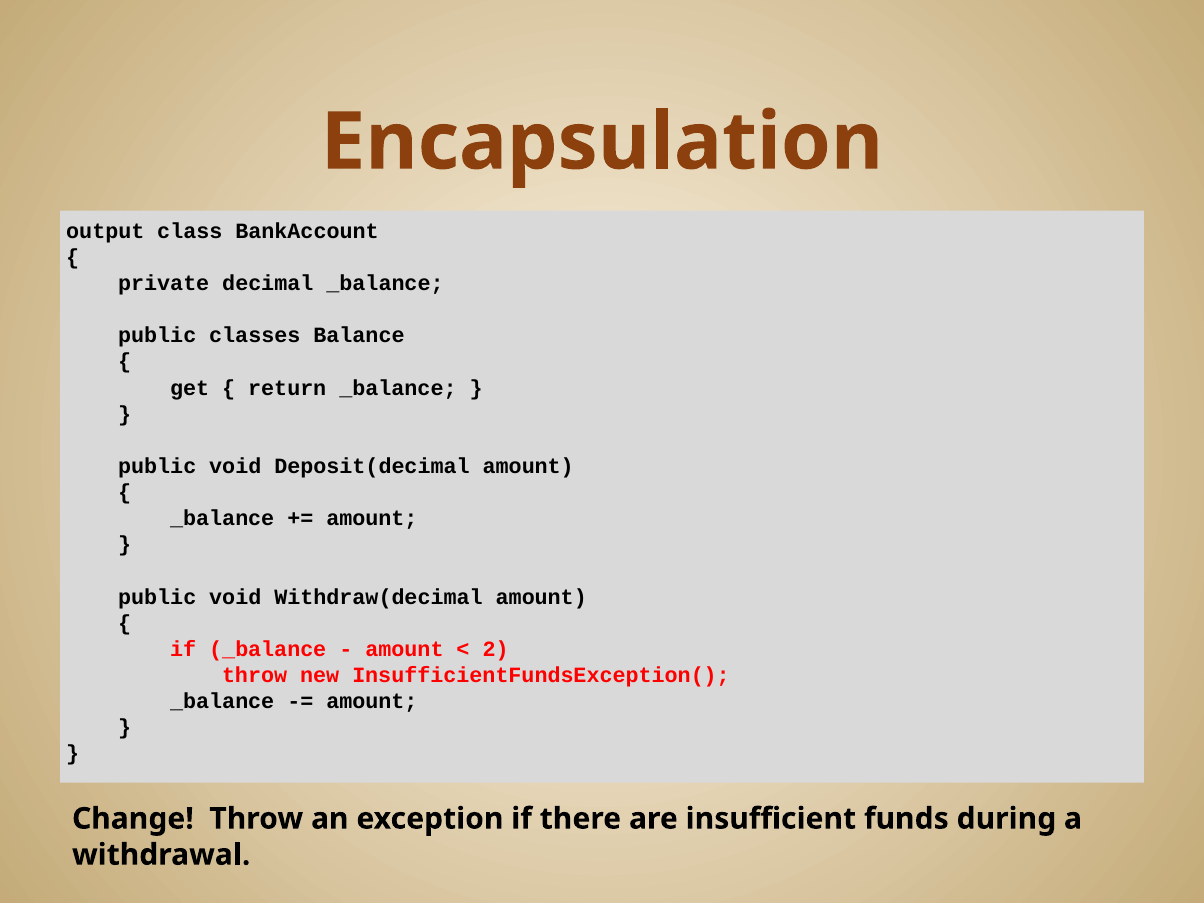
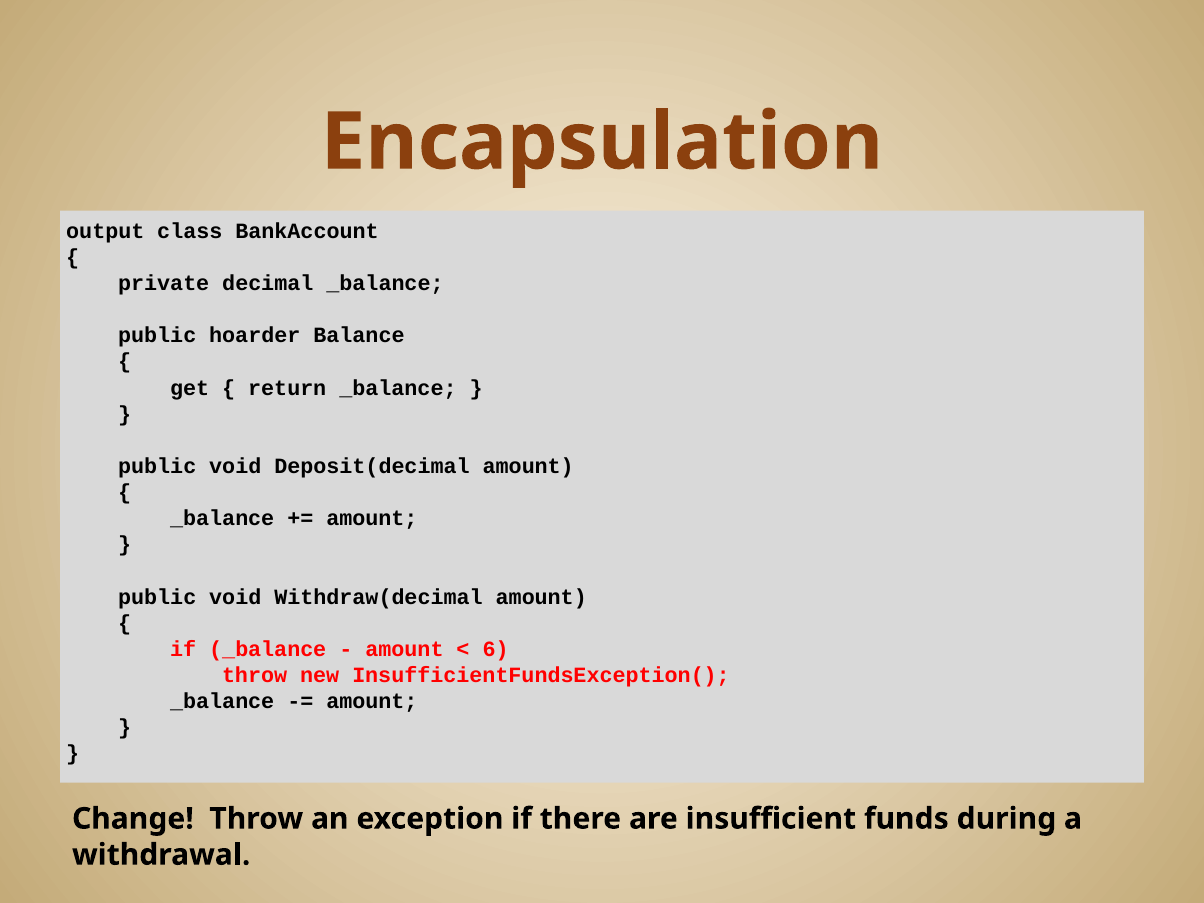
classes: classes -> hoarder (255, 336)
2: 2 -> 6 (496, 649)
